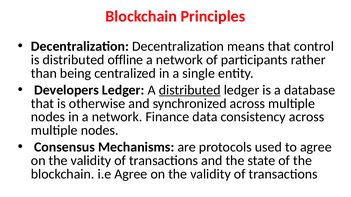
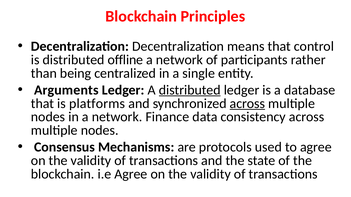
Developers: Developers -> Arguments (66, 90)
otherwise: otherwise -> platforms (97, 104)
across underline: none -> present (247, 104)
